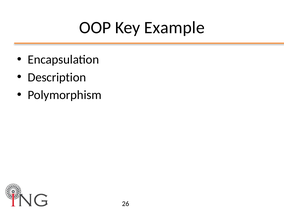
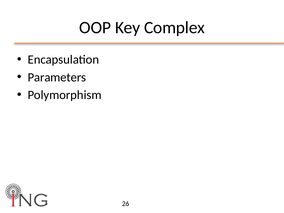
Example: Example -> Complex (174, 27)
Description: Description -> Parameters (57, 77)
